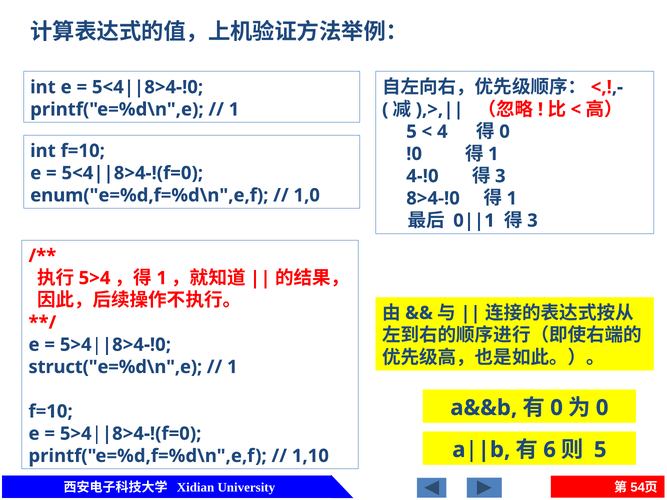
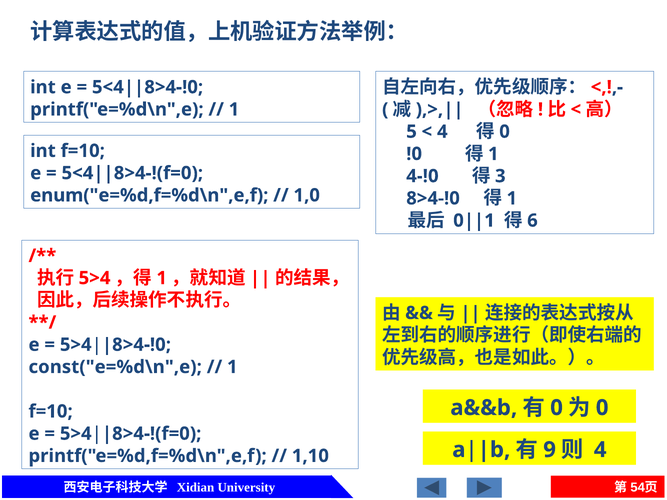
3: 3 -> 6 (532, 221)
struct("e=%d\n",e: struct("e=%d\n",e -> const("e=%d\n",e (115, 367)
6: 6 -> 9 (550, 450)
5: 5 -> 4 (600, 450)
